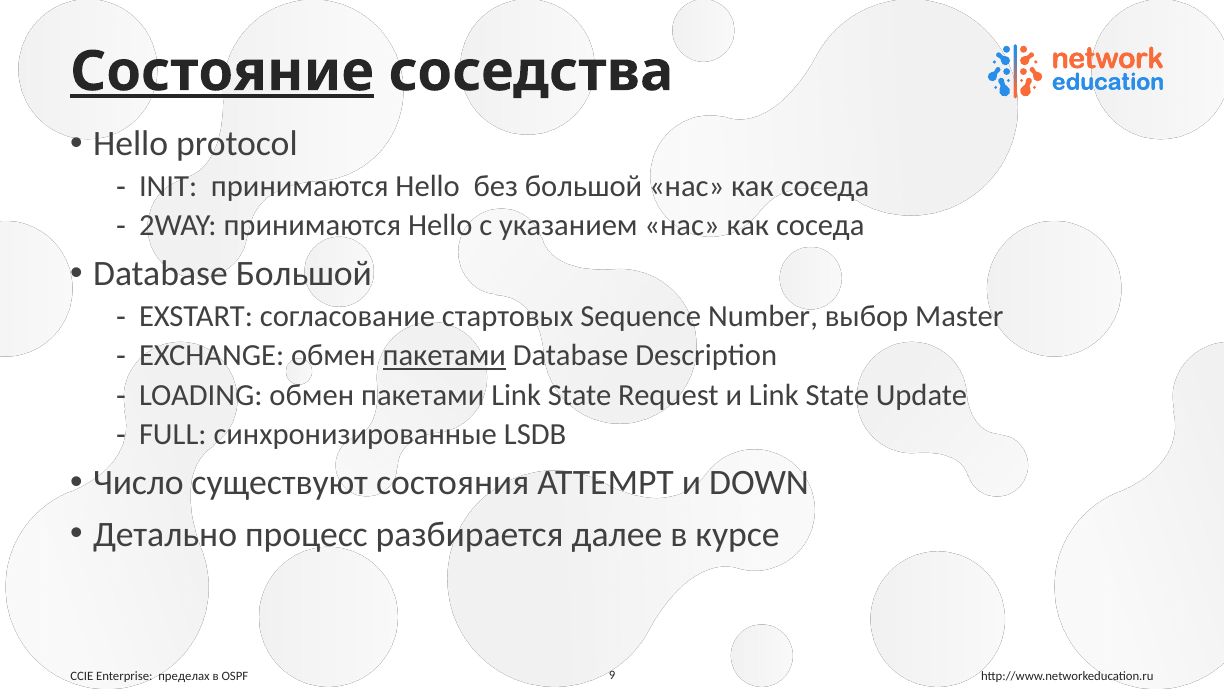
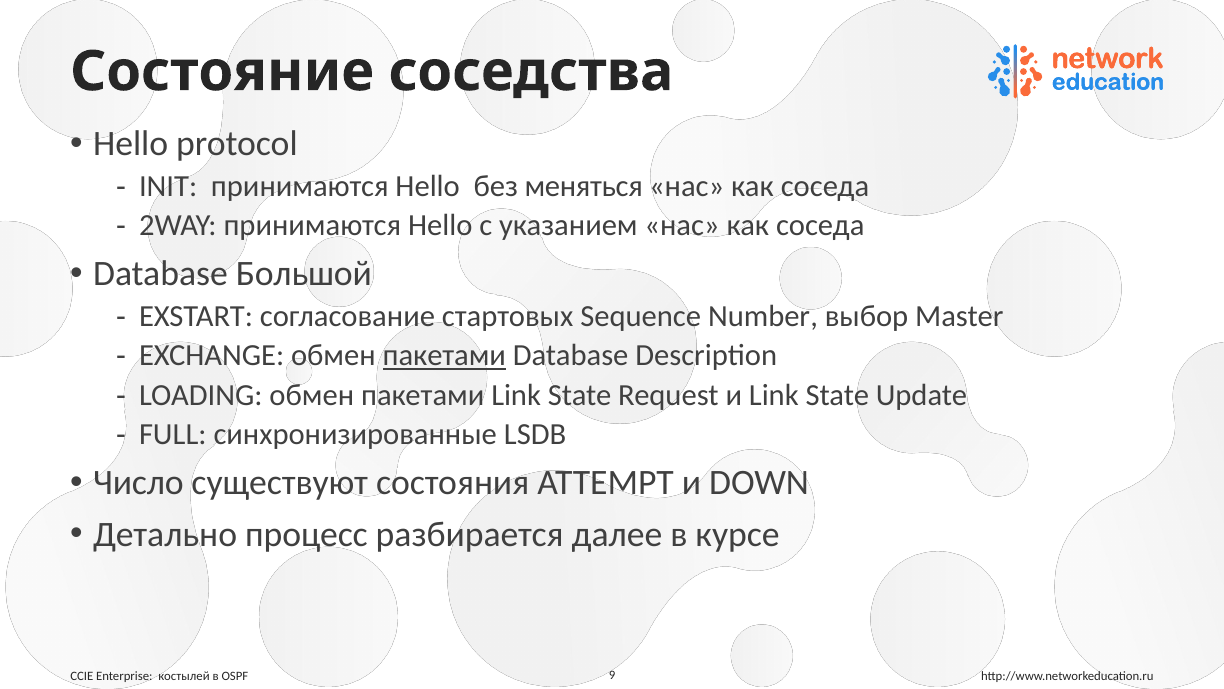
Состояние underline: present -> none (222, 72)
без большой: большой -> меняться (584, 186)
пределах: пределах -> костылей (184, 675)
